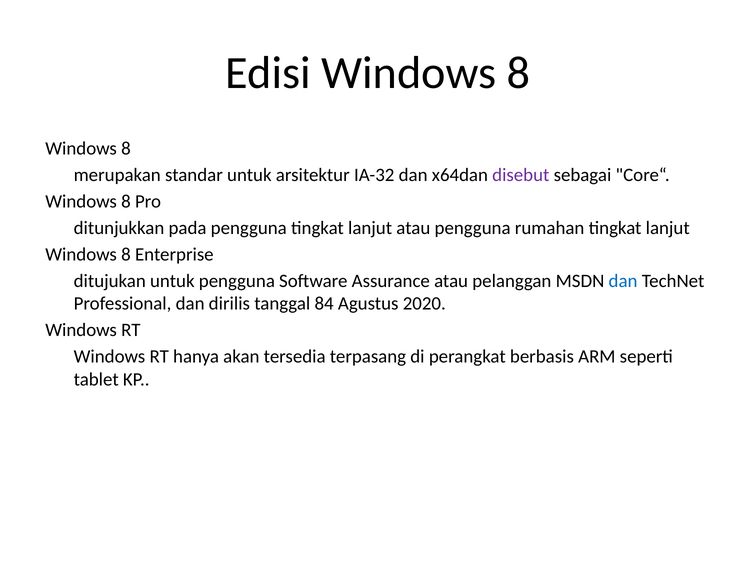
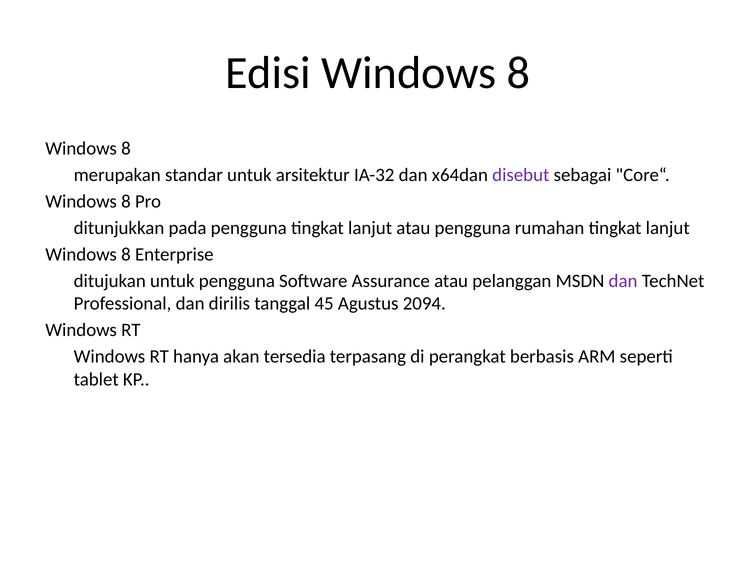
dan colour: blue -> purple (623, 281)
84: 84 -> 45 (324, 304)
2020: 2020 -> 2094 (424, 304)
